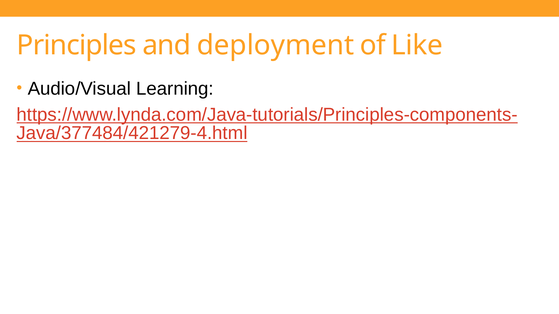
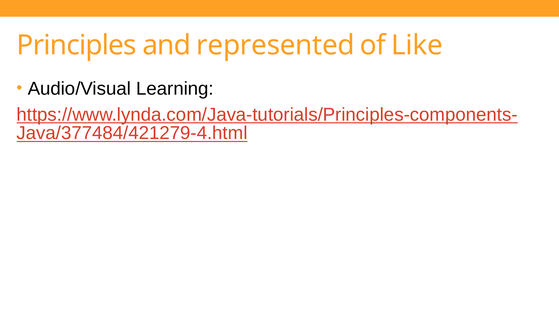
deployment: deployment -> represented (276, 45)
